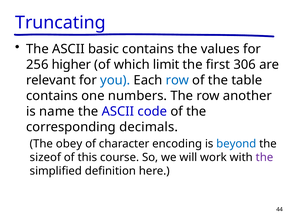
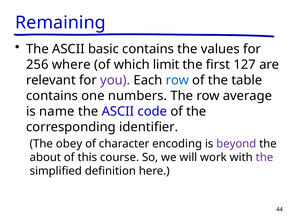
Truncating: Truncating -> Remaining (60, 23)
higher: higher -> where (71, 65)
306: 306 -> 127 (245, 65)
you colour: blue -> purple (115, 81)
another: another -> average (247, 96)
decimals: decimals -> identifier (149, 127)
beyond colour: blue -> purple (236, 144)
sizeof: sizeof -> about (45, 158)
